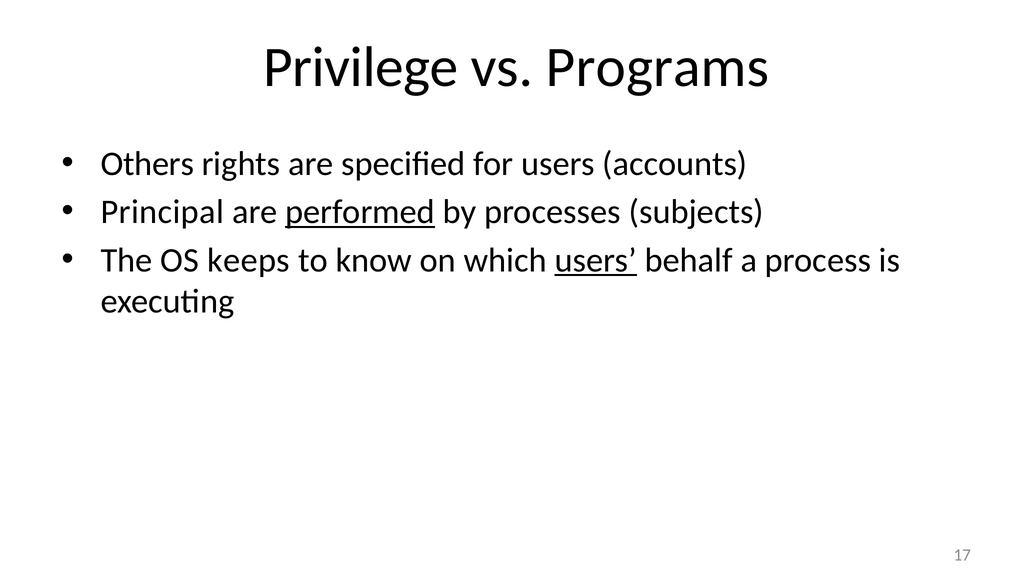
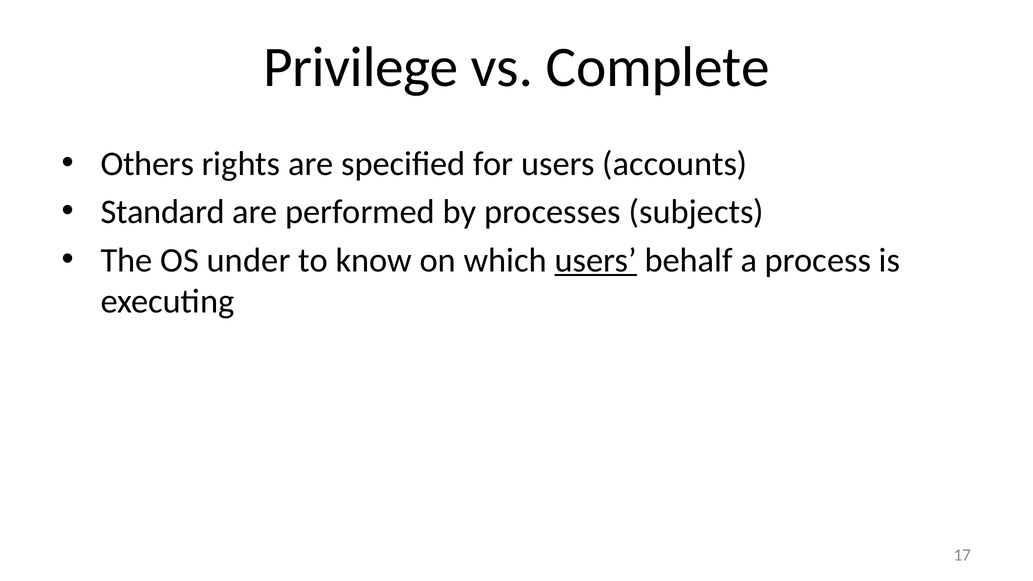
Programs: Programs -> Complete (658, 67)
Principal: Principal -> Standard (163, 212)
performed underline: present -> none (360, 212)
keeps: keeps -> under (249, 260)
